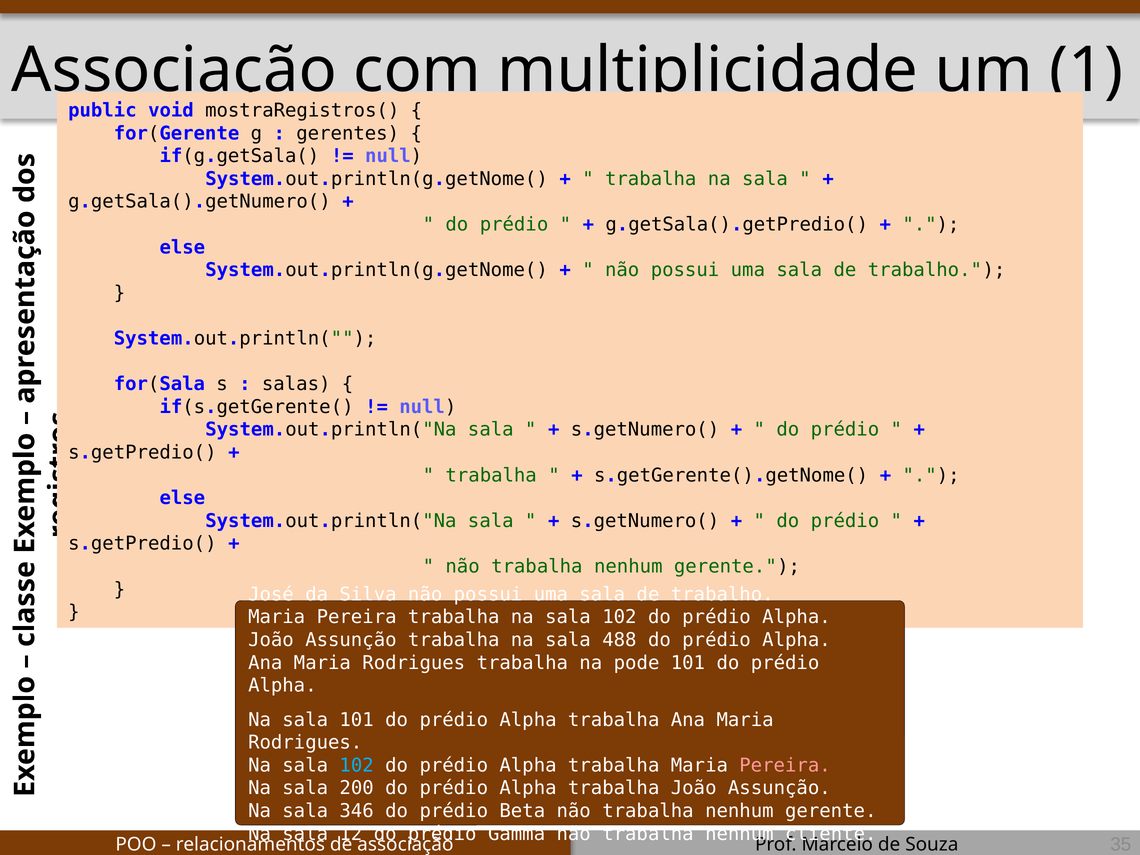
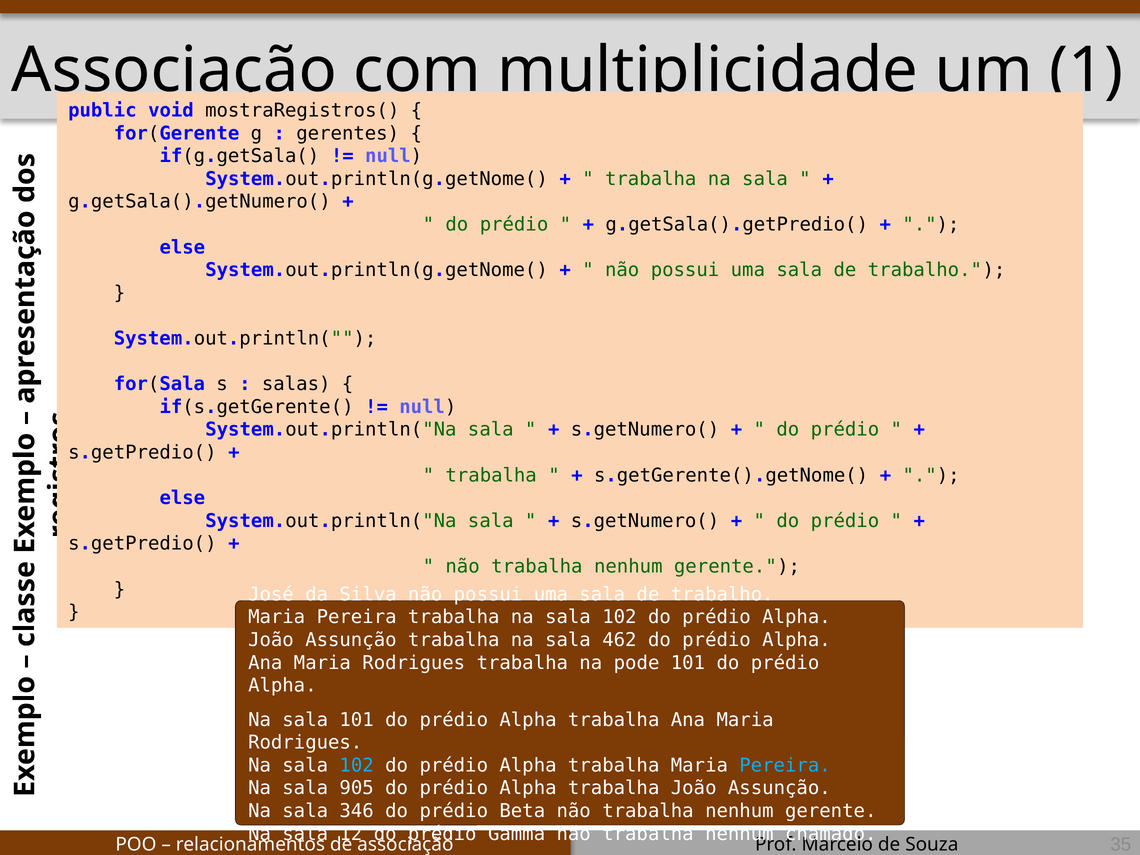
488: 488 -> 462 (619, 640)
Pereira colour: pink -> light blue (785, 765)
200: 200 -> 905 (357, 788)
cliente: cliente -> chamado (831, 834)
